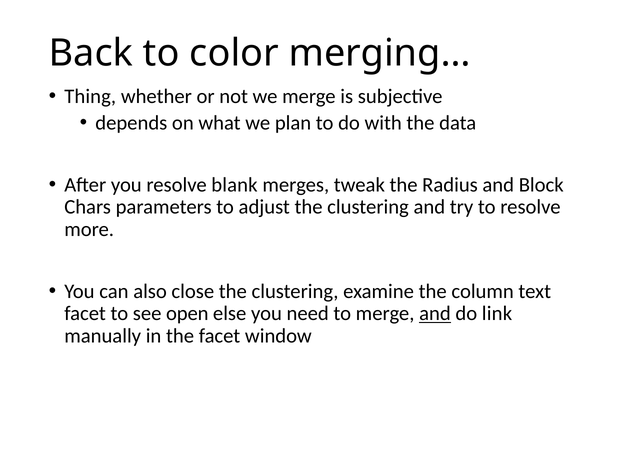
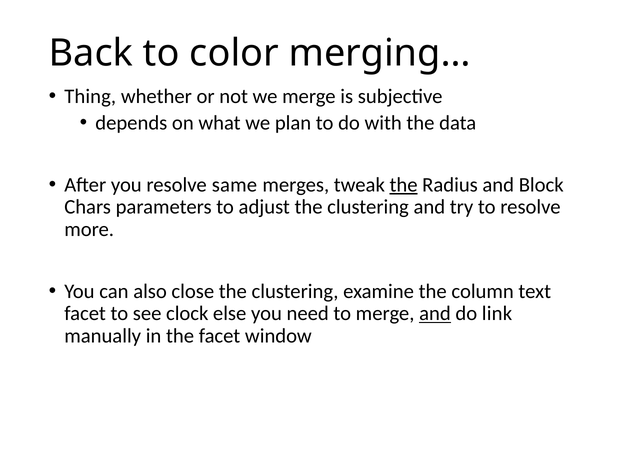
blank: blank -> same (234, 185)
the underline: none -> present (404, 185)
open: open -> clock (187, 314)
